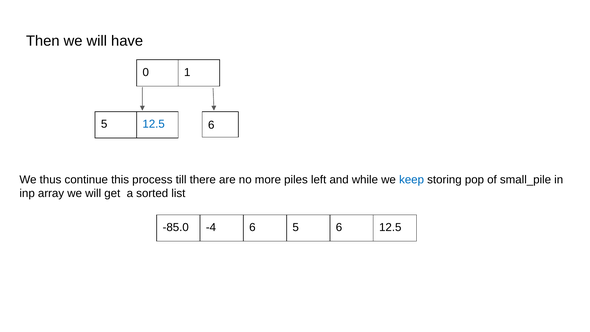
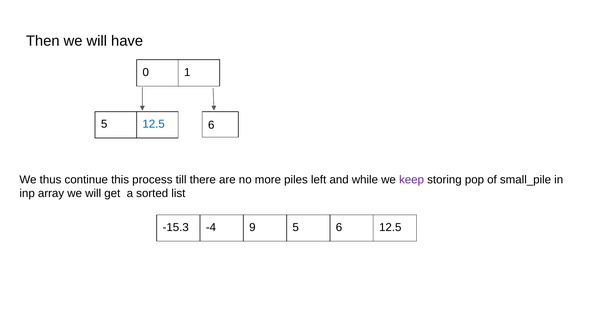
keep colour: blue -> purple (412, 180)
-85.0: -85.0 -> -15.3 (176, 227)
-4 6: 6 -> 9 (252, 227)
